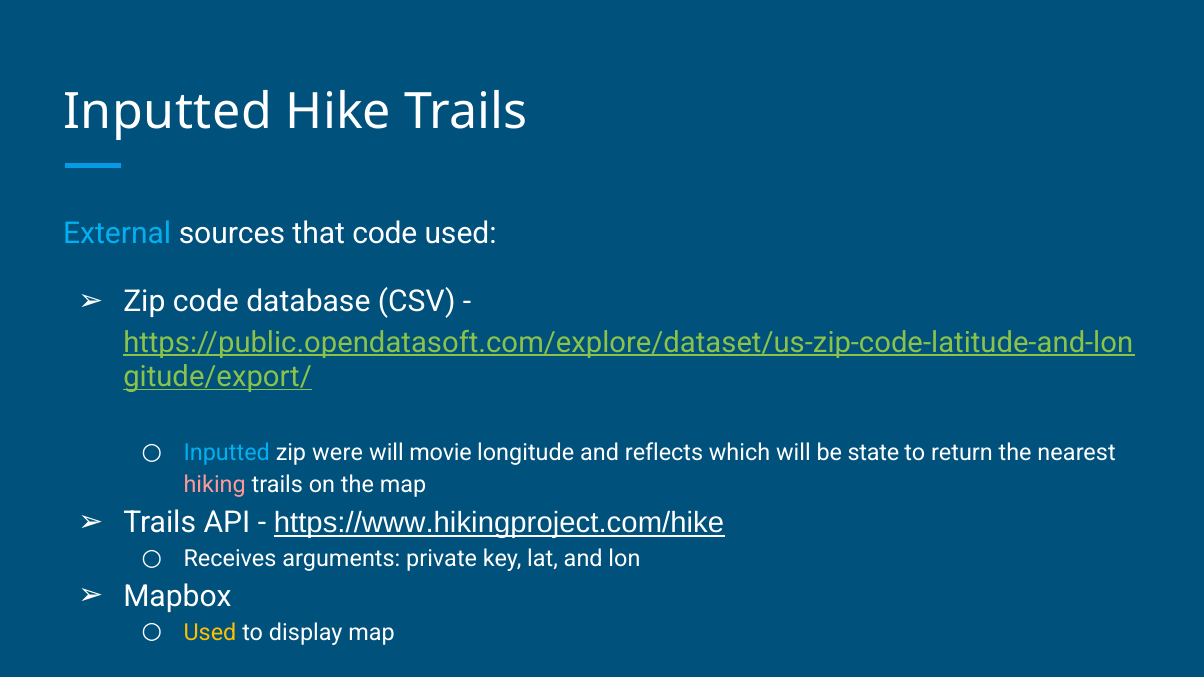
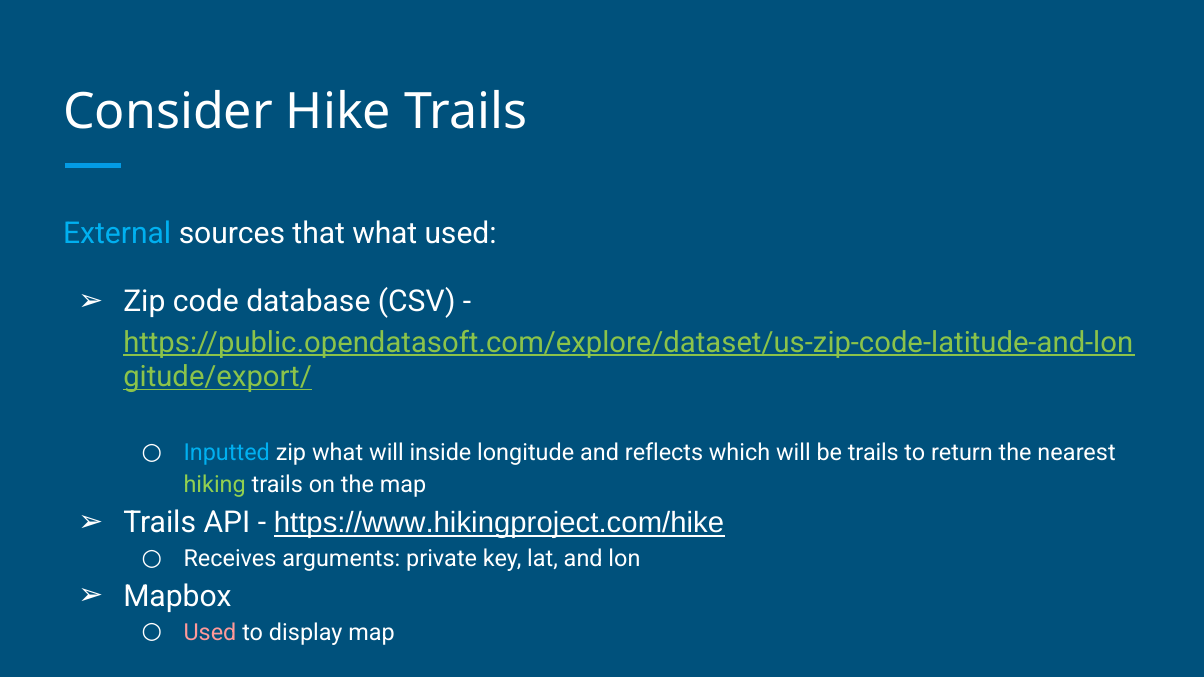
Inputted: Inputted -> Consider (168, 112)
that code: code -> what (385, 234)
zip were: were -> what (338, 453)
movie: movie -> inside (440, 453)
be state: state -> trails (873, 453)
hiking colour: pink -> light green (215, 485)
Used colour: yellow -> pink (210, 633)
